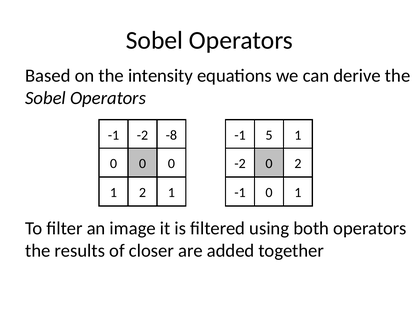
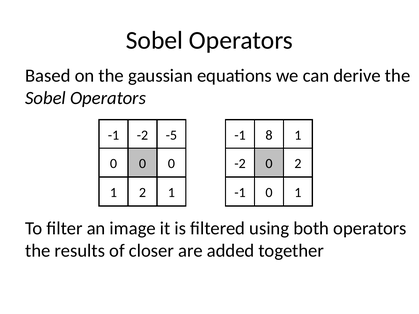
intensity: intensity -> gaussian (160, 76)
-8: -8 -> -5 (171, 135)
5: 5 -> 8 (269, 135)
